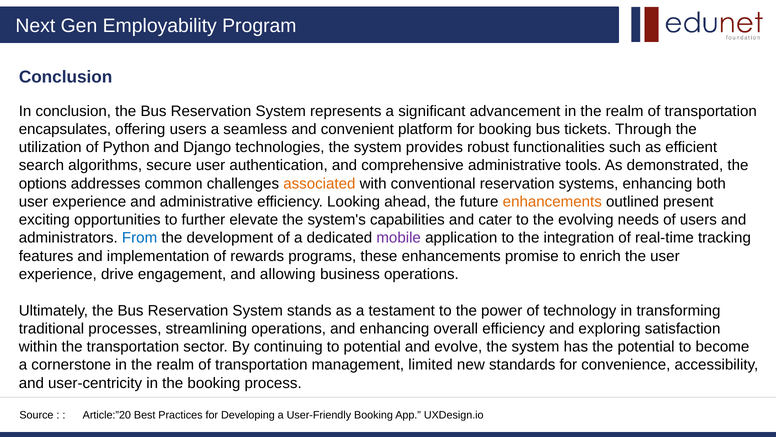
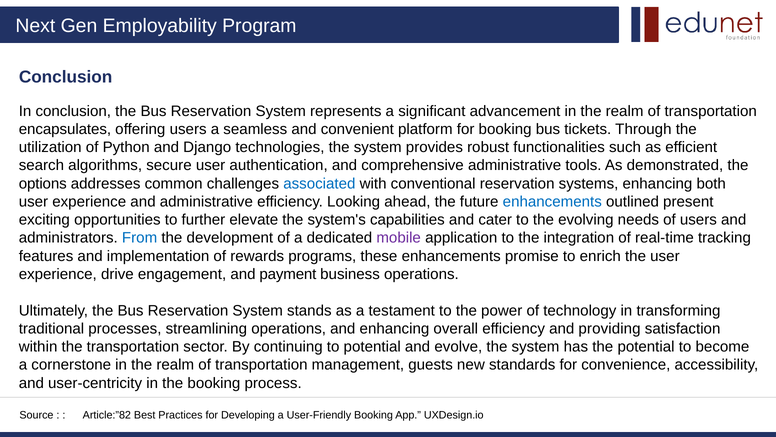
associated colour: orange -> blue (319, 183)
enhancements colour: orange -> blue (552, 201)
allowing: allowing -> payment (288, 274)
exploring: exploring -> providing (610, 328)
limited: limited -> guests (431, 365)
Article:”20: Article:”20 -> Article:”82 (107, 415)
